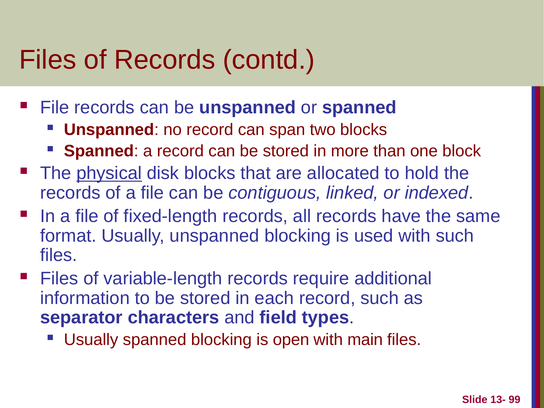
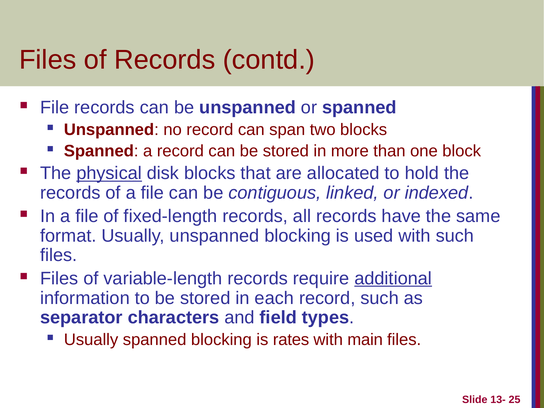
additional underline: none -> present (393, 278)
open: open -> rates (291, 340)
99: 99 -> 25 (515, 400)
